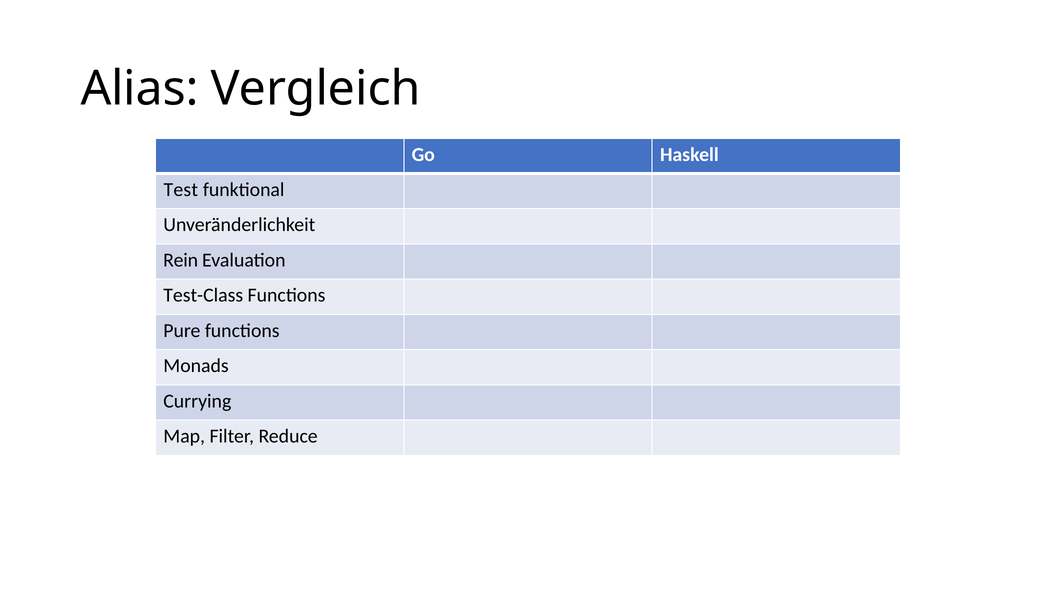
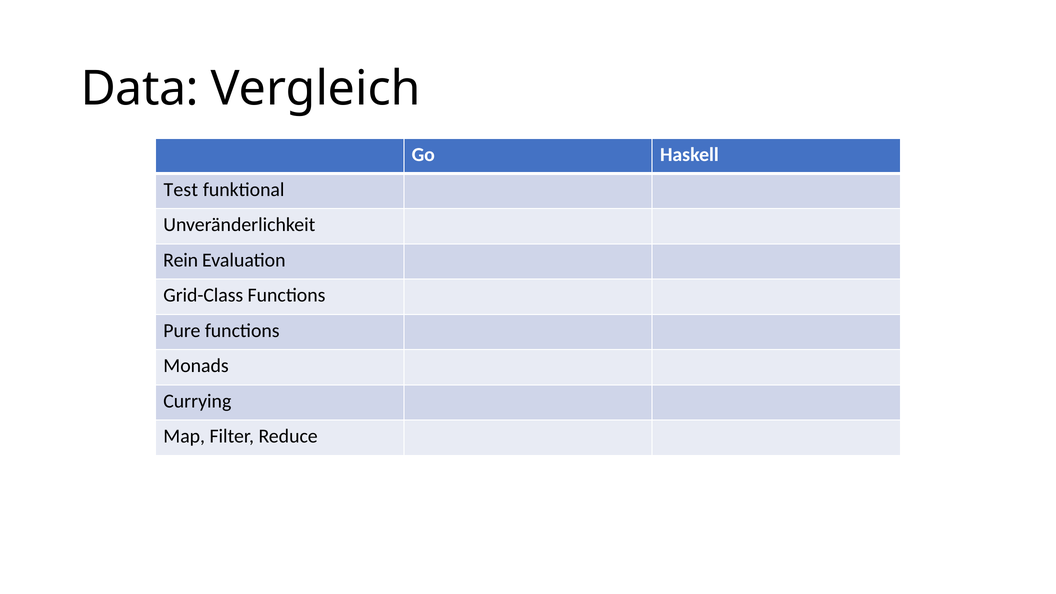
Alias: Alias -> Data (140, 89)
Test-Class: Test-Class -> Grid-Class (203, 295)
